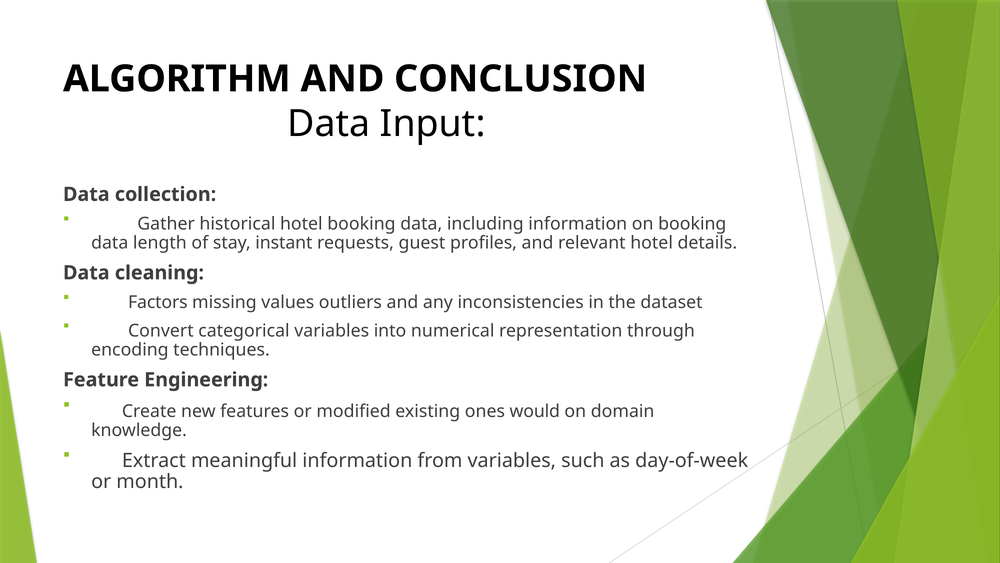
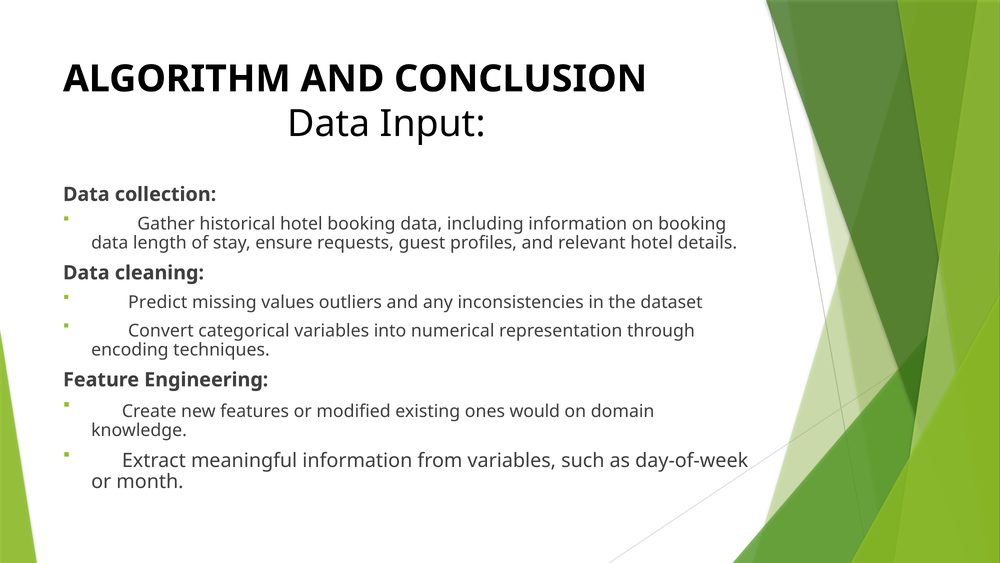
instant: instant -> ensure (284, 243)
Factors: Factors -> Predict (158, 302)
